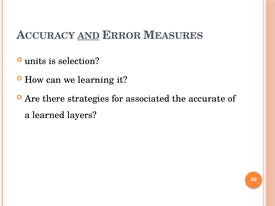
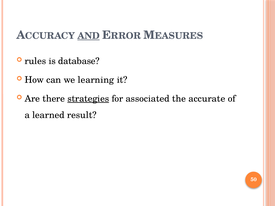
units: units -> rules (35, 61)
selection: selection -> database (79, 61)
strategies underline: none -> present (88, 99)
layers: layers -> result (82, 115)
